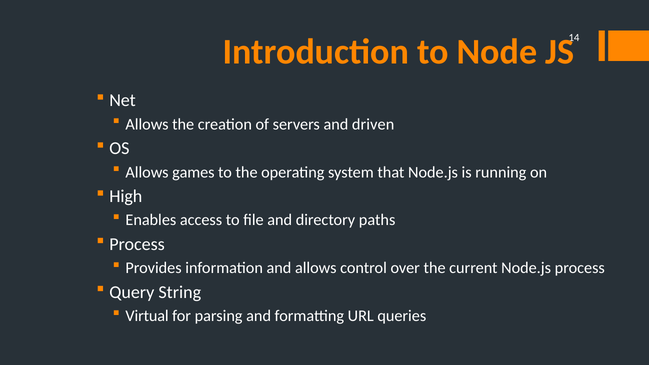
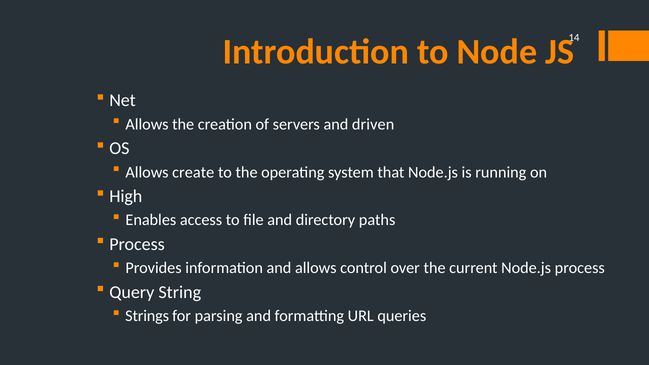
games: games -> create (193, 172)
Virtual: Virtual -> Strings (147, 316)
